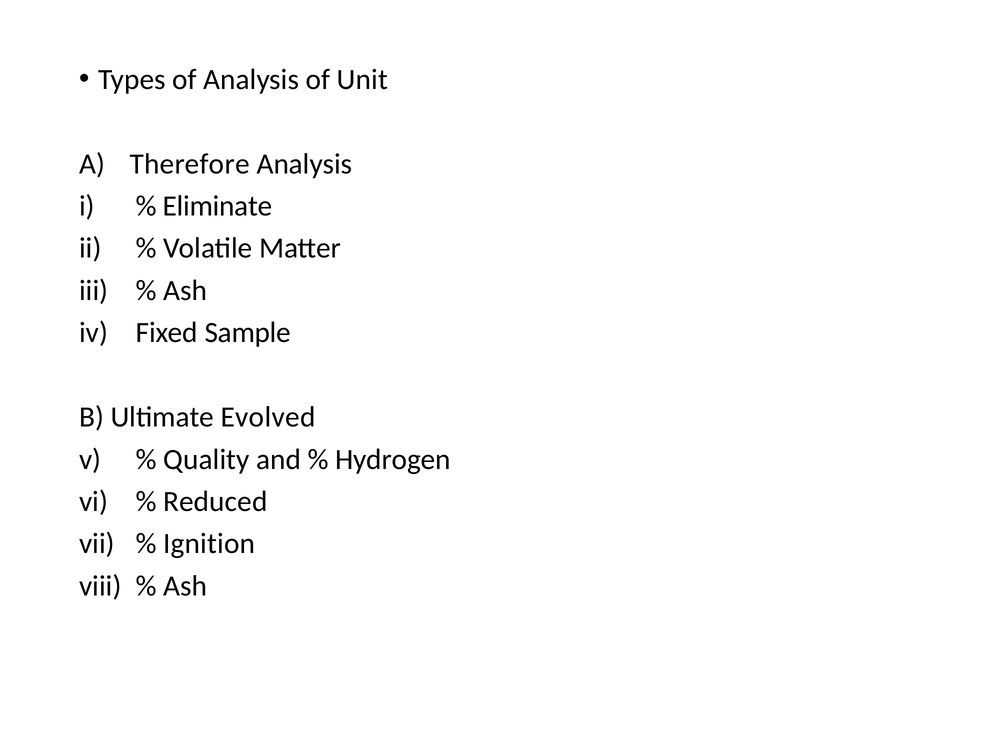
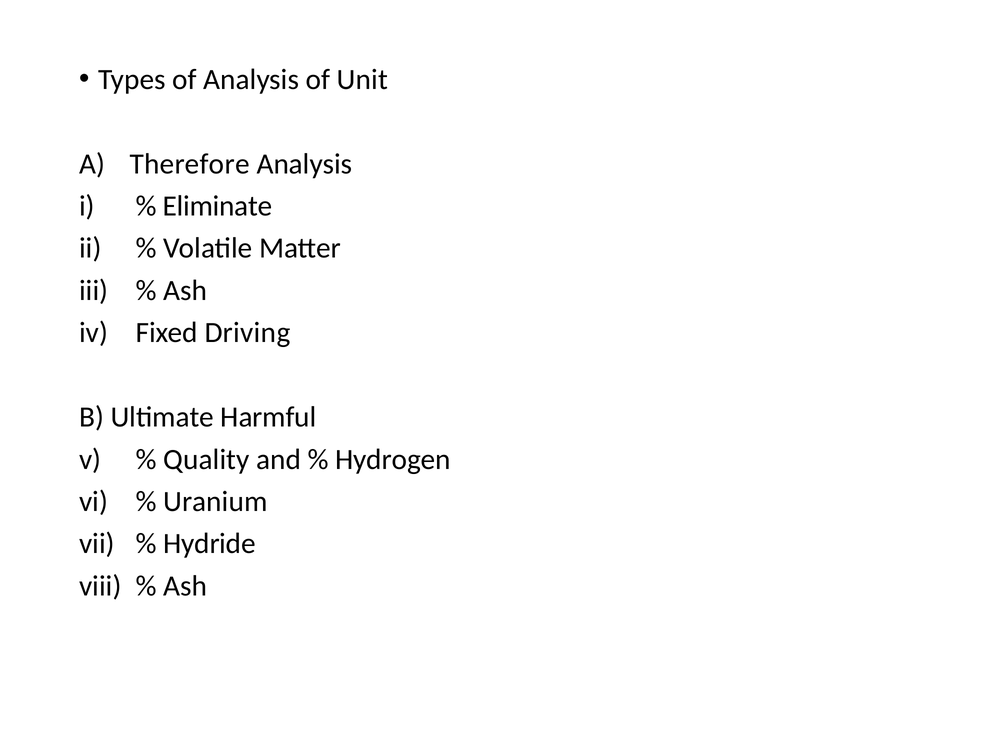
Sample: Sample -> Driving (247, 332)
Evolved: Evolved -> Harmful (268, 417)
Reduced: Reduced -> Uranium (215, 501)
Ignition: Ignition -> Hydride (209, 543)
